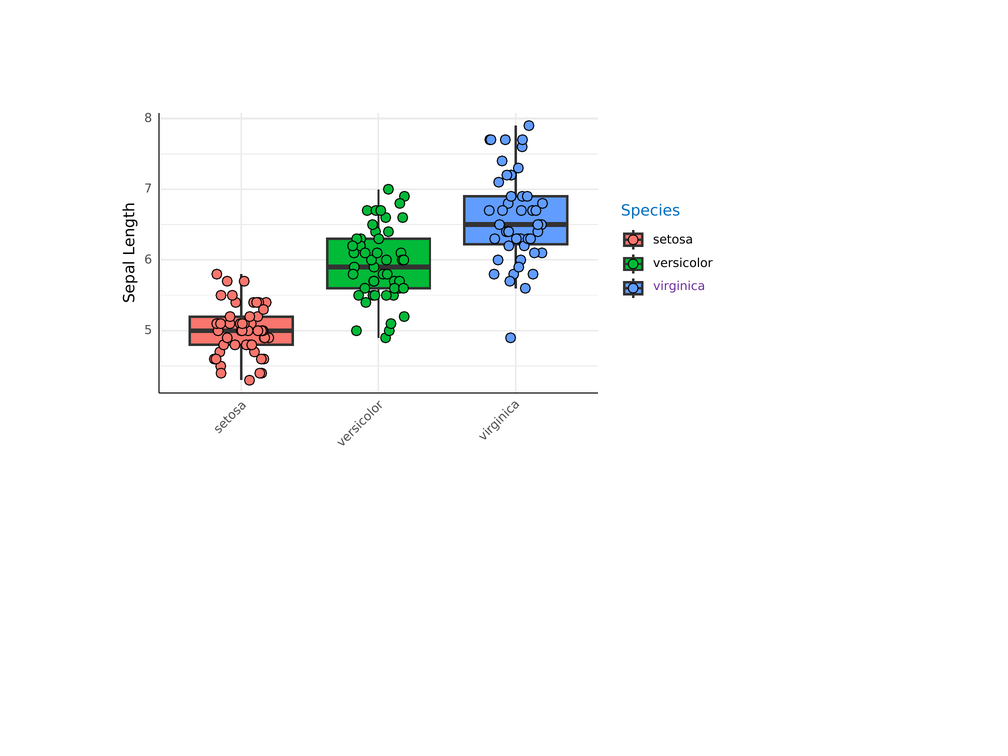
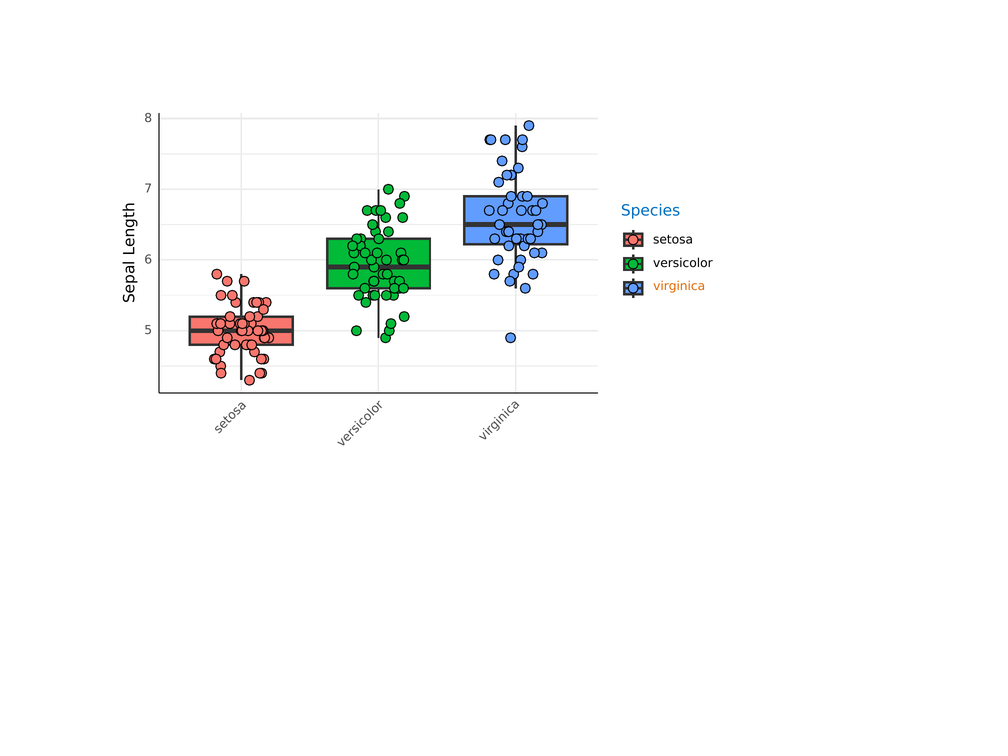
virginica colour: purple -> orange (679, 286)
